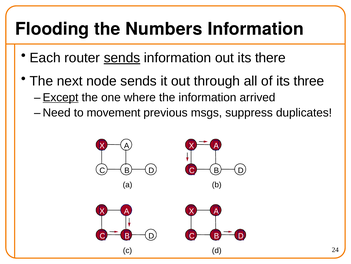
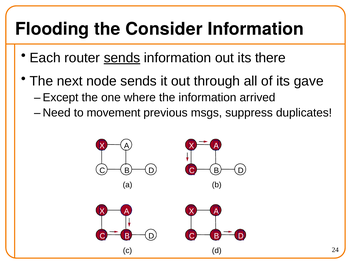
Numbers: Numbers -> Consider (164, 29)
three: three -> gave (309, 81)
Except underline: present -> none (61, 97)
